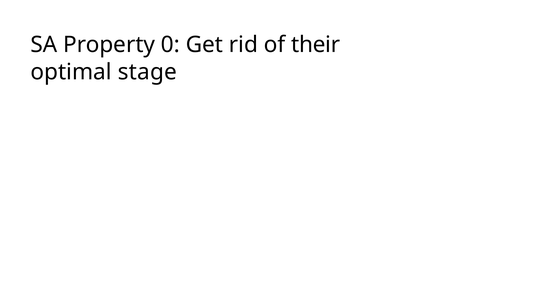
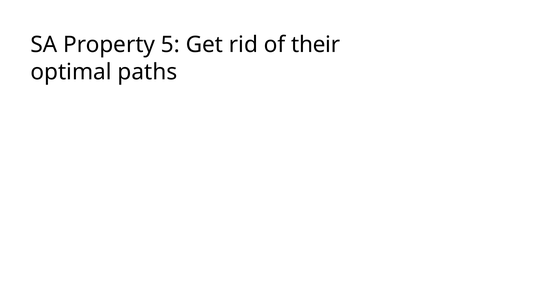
0: 0 -> 5 (170, 45)
stage: stage -> paths (147, 72)
